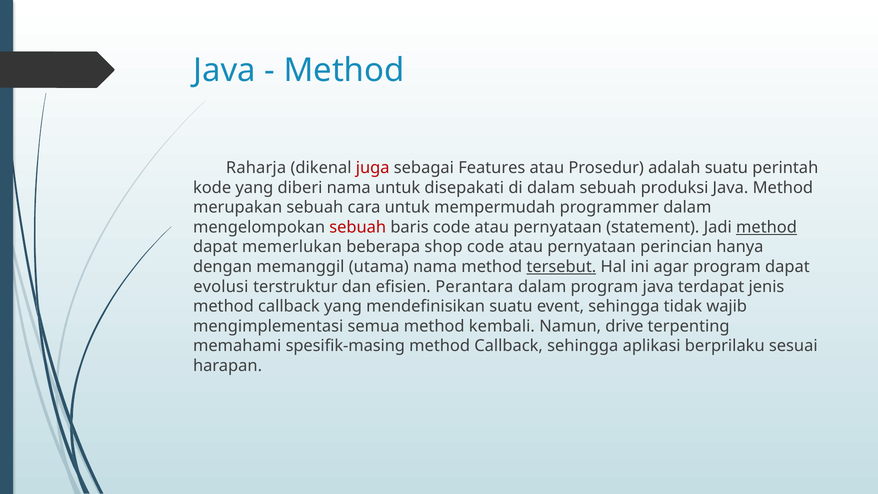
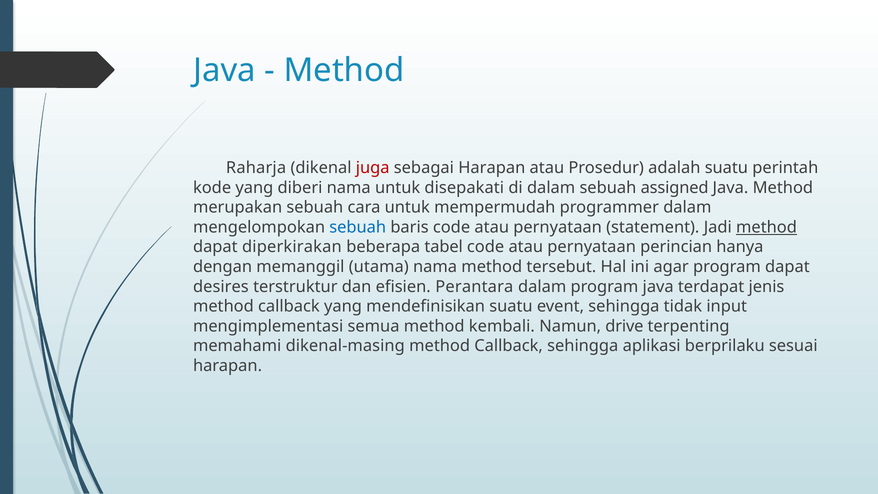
sebagai Features: Features -> Harapan (492, 168)
produksi: produksi -> assigned (675, 188)
sebuah colour: red -> blue (358, 227)
memerlukan: memerlukan -> diperkirakan (292, 247)
shop: shop -> tabel (444, 247)
tersebut underline: present -> none (561, 267)
evolusi: evolusi -> desires (221, 287)
wajib: wajib -> input (727, 306)
spesifik-masing: spesifik-masing -> dikenal-masing (345, 346)
